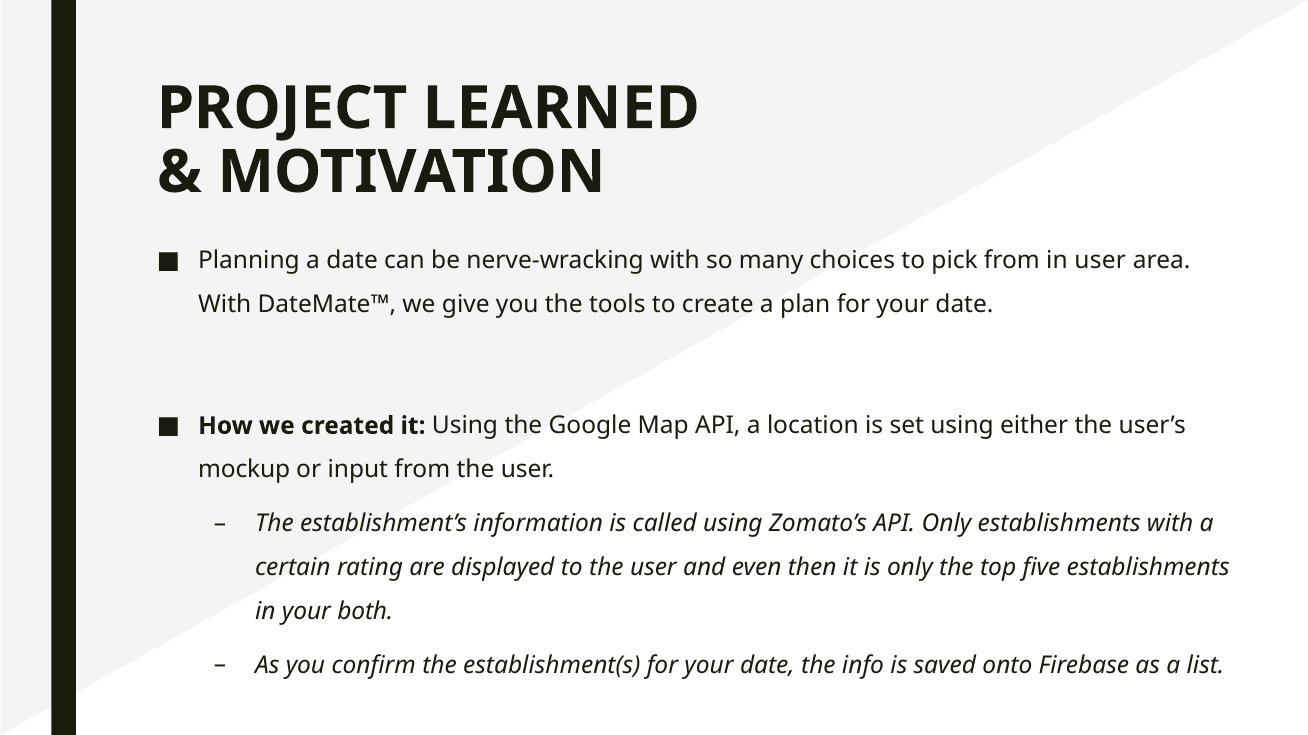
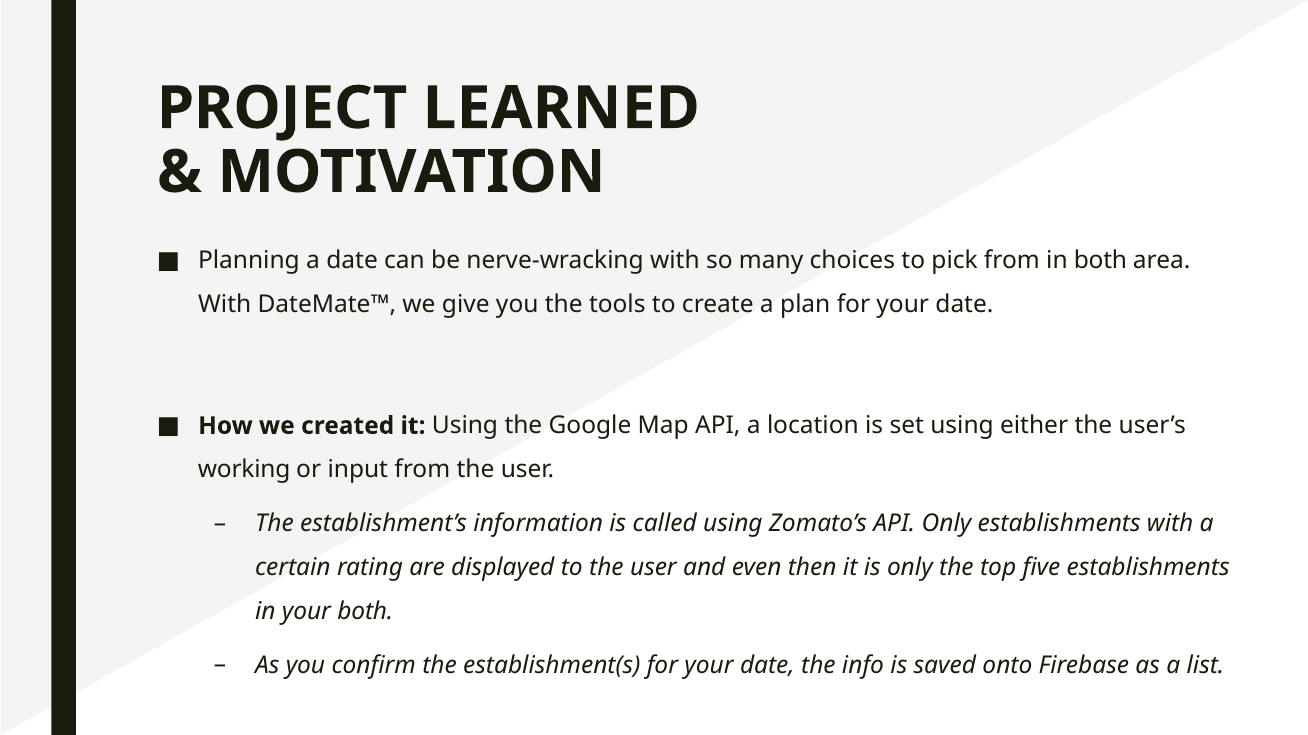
in user: user -> both (1100, 261)
mockup: mockup -> working (244, 470)
